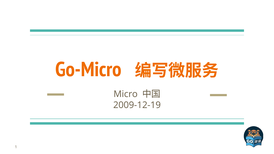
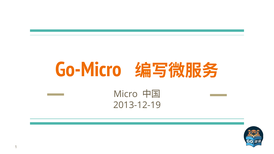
2009-12-19: 2009-12-19 -> 2013-12-19 (137, 105)
